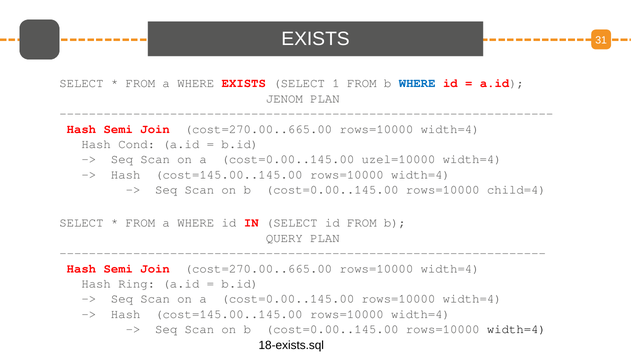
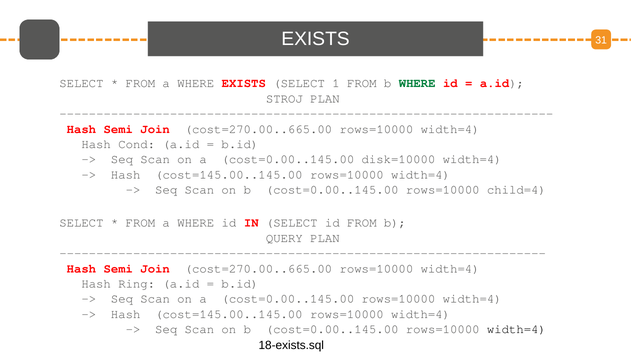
WHERE colour: blue -> green (417, 83)
JENOM: JENOM -> STROJ (284, 99)
uzel=10000: uzel=10000 -> disk=10000 (398, 159)
